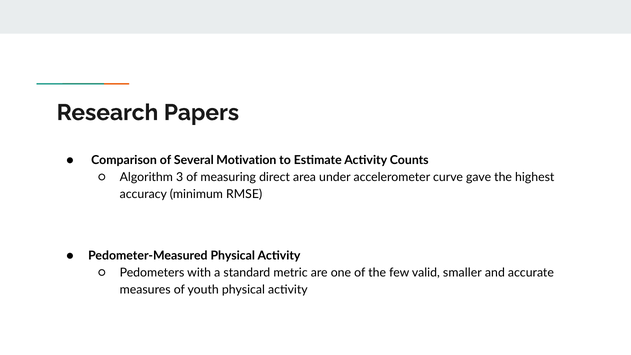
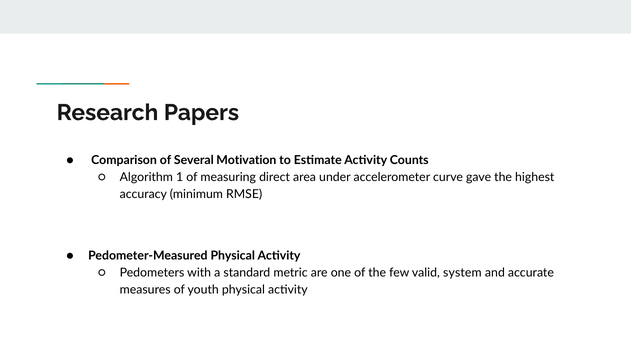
3: 3 -> 1 (180, 177)
smaller: smaller -> system (462, 273)
